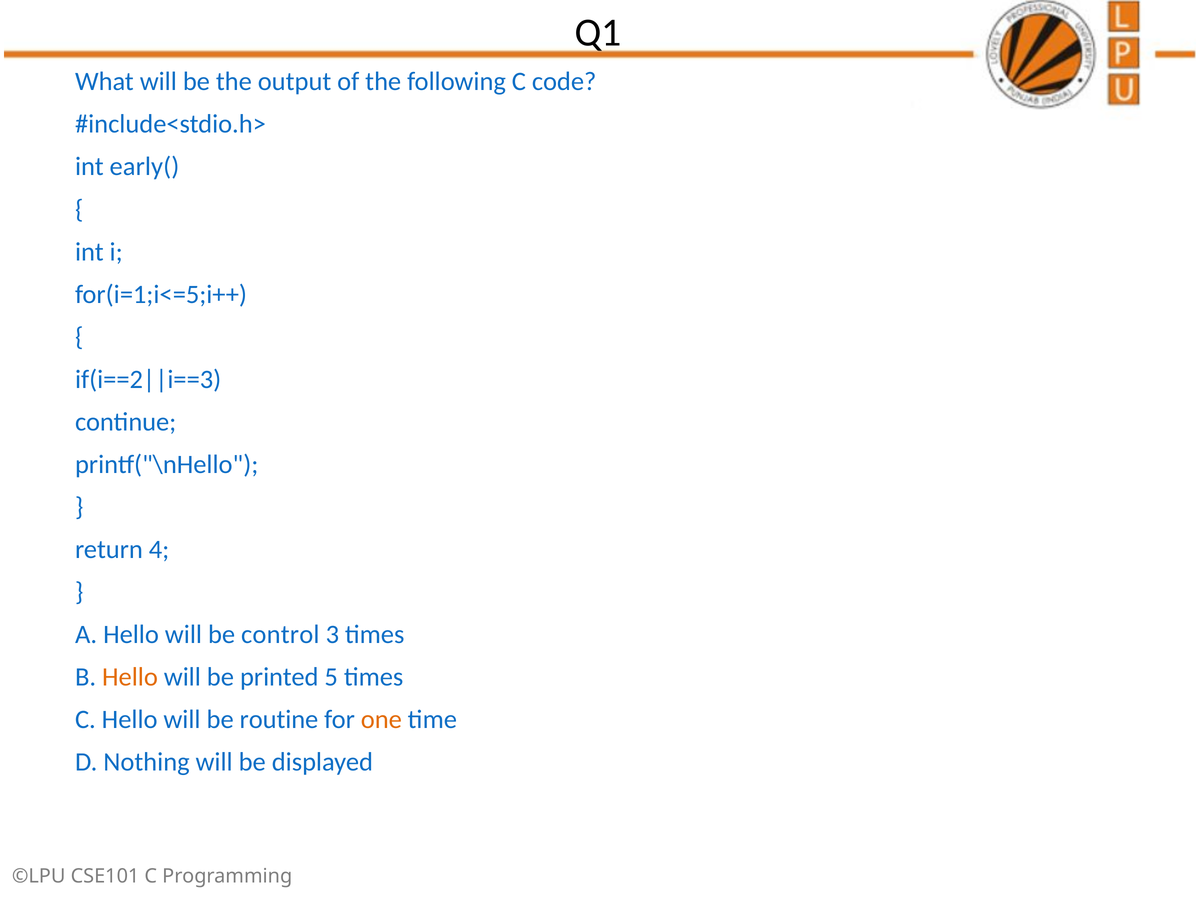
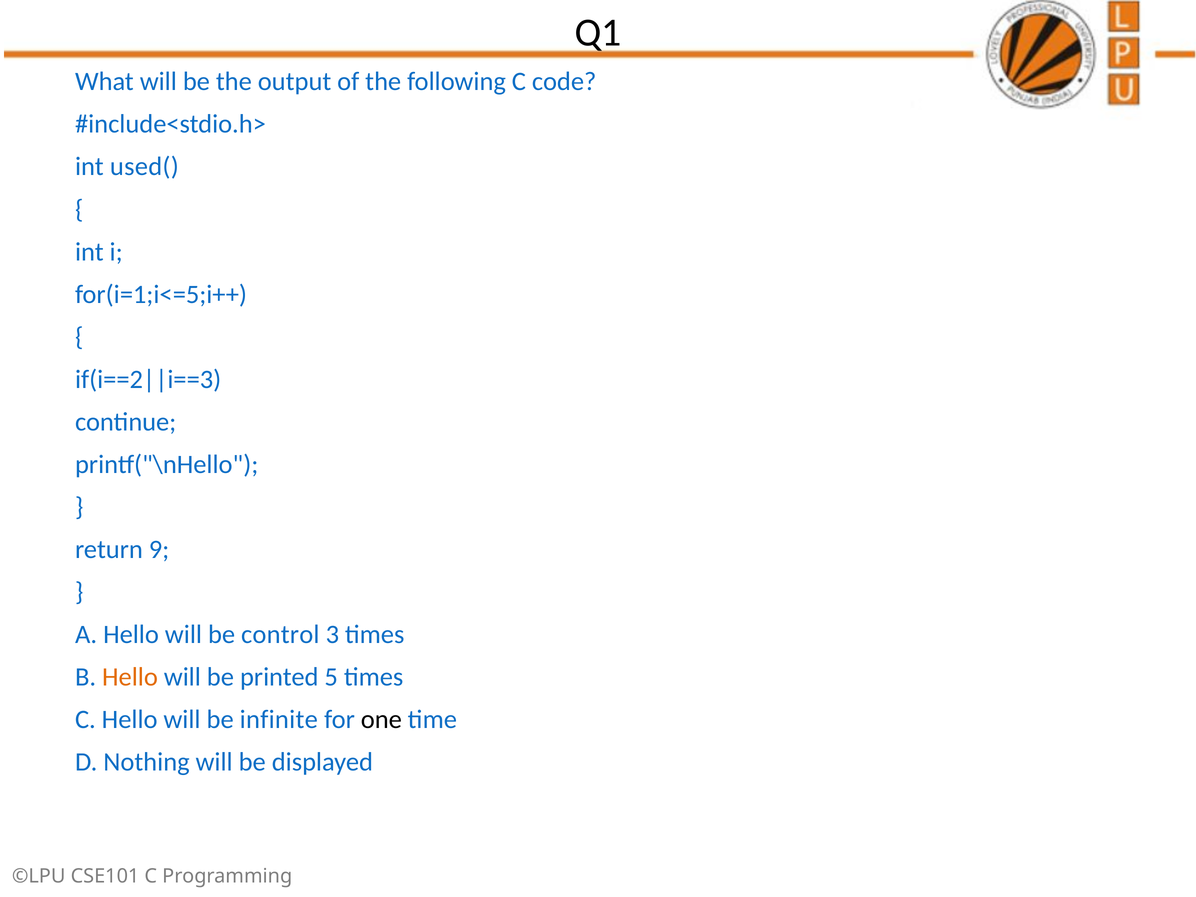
early(: early( -> used( (144, 167)
4: 4 -> 9 (159, 549)
routine: routine -> infinite (279, 719)
one colour: orange -> black (381, 719)
